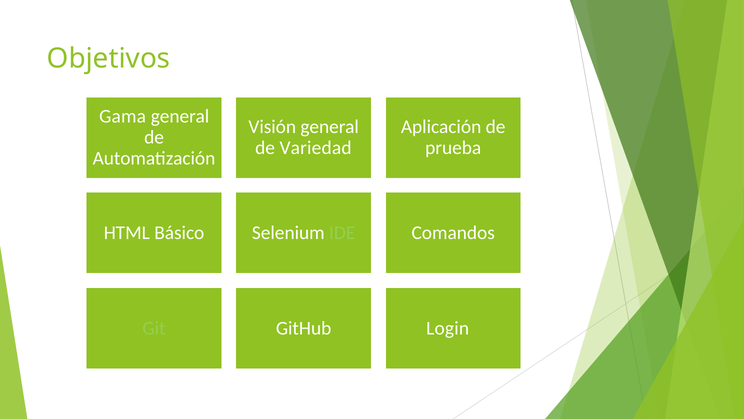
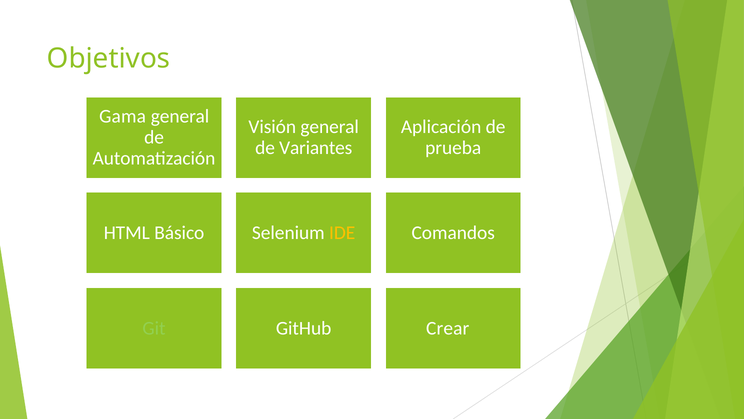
Variedad: Variedad -> Variantes (316, 148)
IDE colour: light green -> yellow (342, 233)
Login: Login -> Crear (448, 328)
